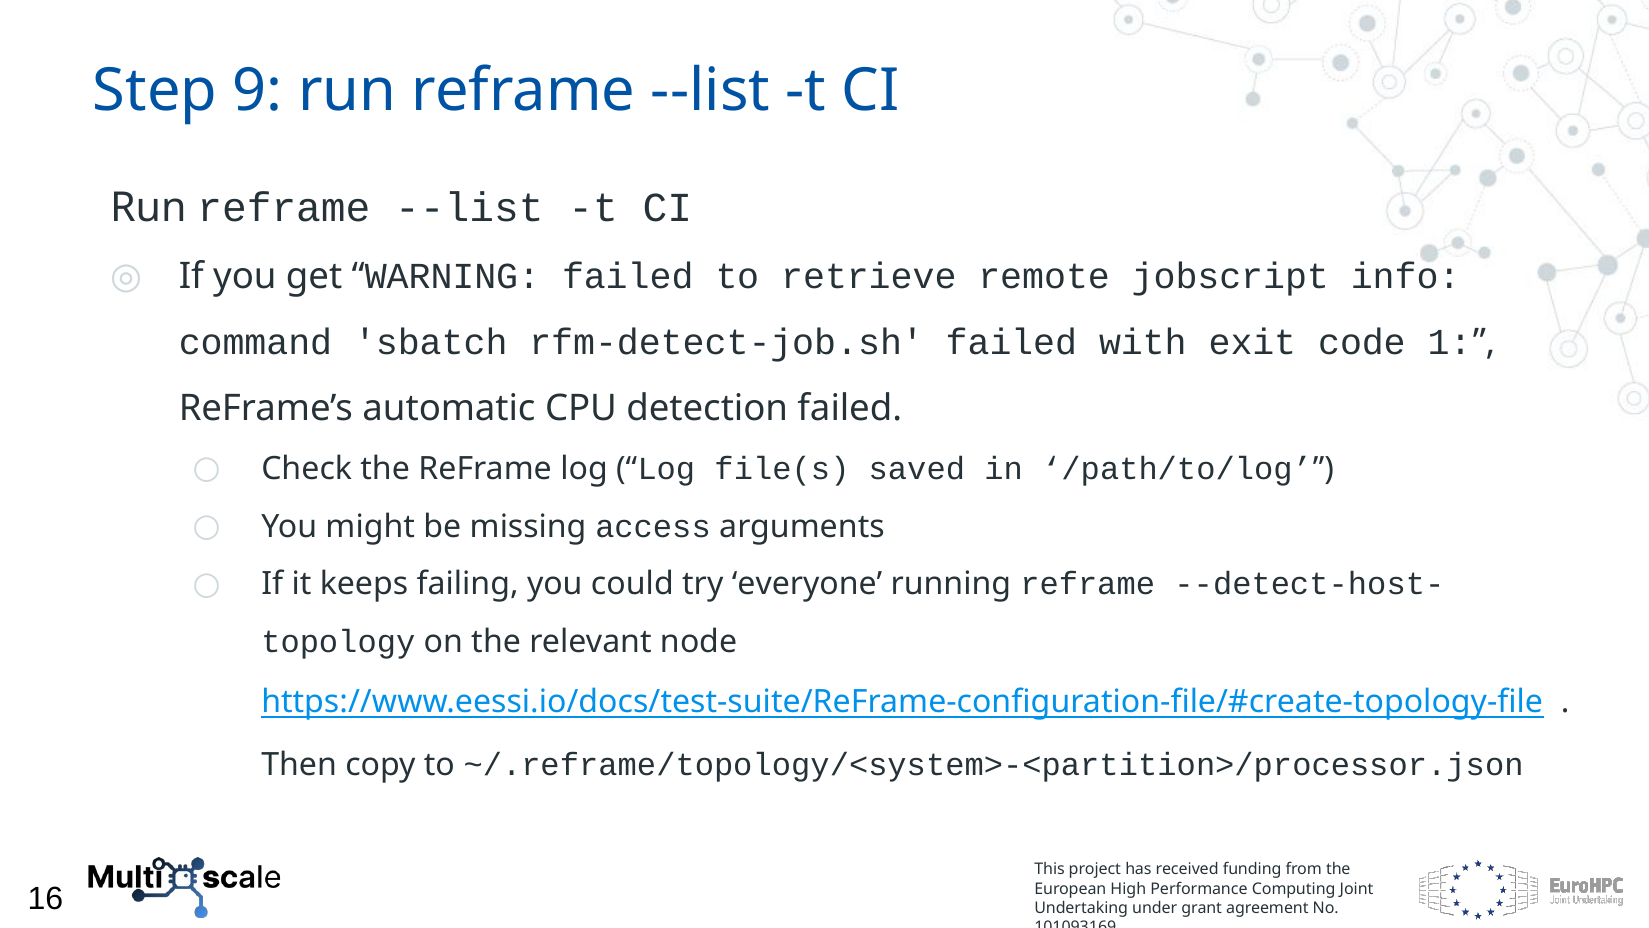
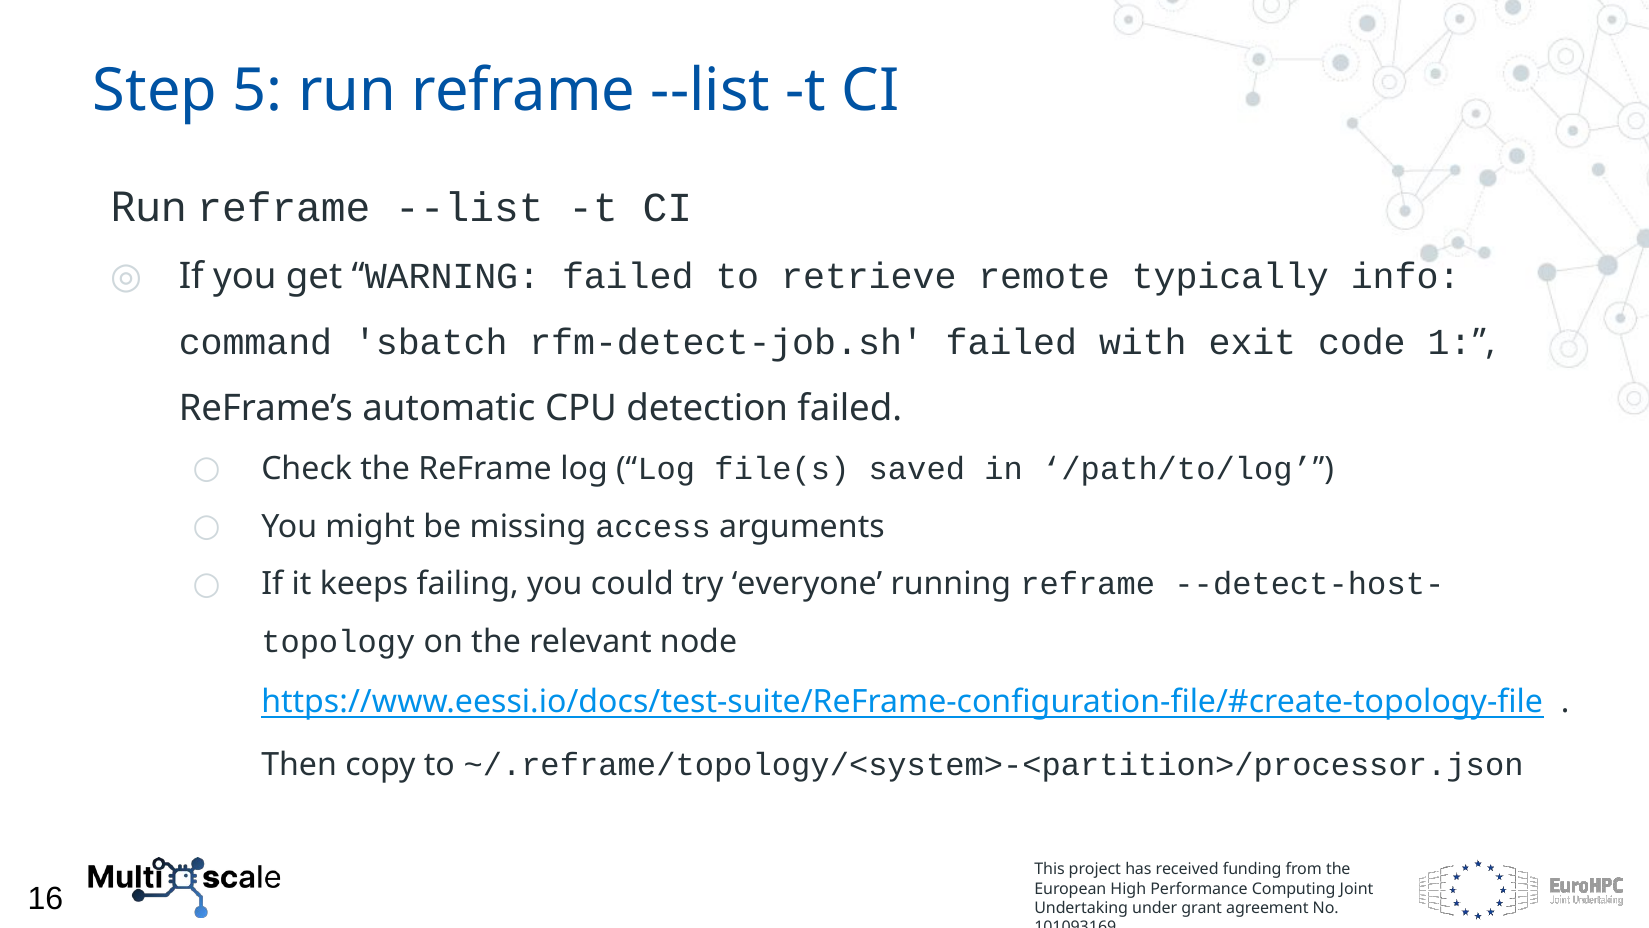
9: 9 -> 5 (258, 91)
jobscript: jobscript -> typically (1230, 277)
